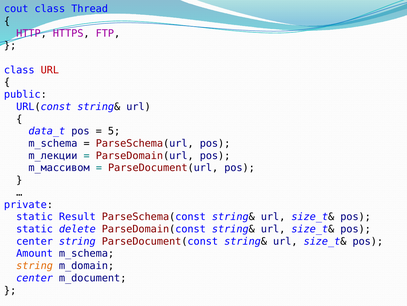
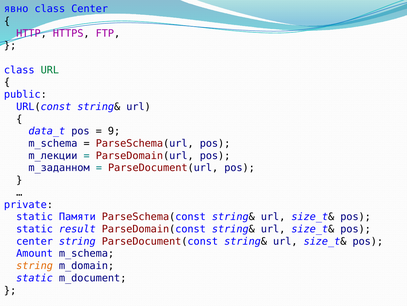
cout: cout -> явно (16, 9)
class Thread: Thread -> Center (90, 9)
URL colour: red -> green (50, 70)
5: 5 -> 9 (114, 131)
m_массивом: m_массивом -> m_заданном (59, 168)
Result: Result -> Памяти (77, 216)
delete: delete -> result (77, 229)
center: center -> static (35, 277)
